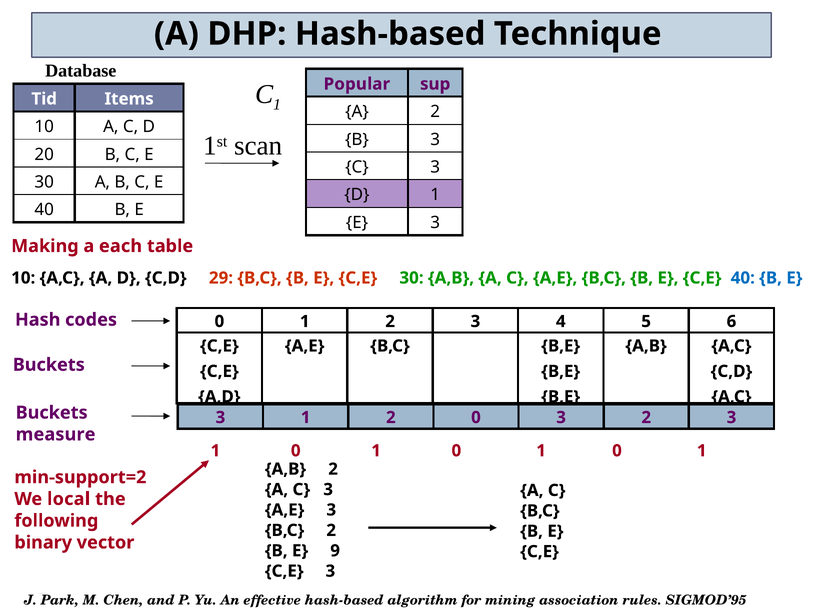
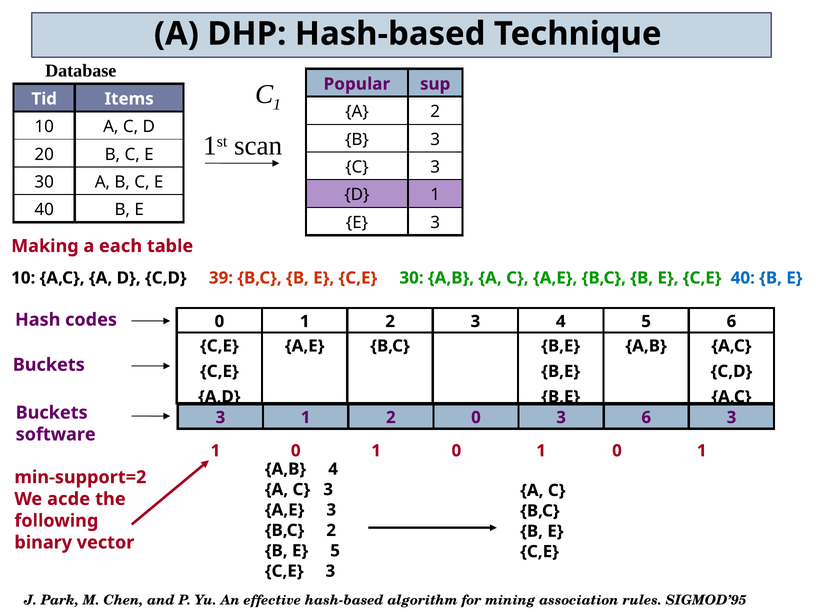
29: 29 -> 39 (221, 278)
3 2: 2 -> 6 (646, 417)
measure: measure -> software (56, 434)
A,B 2: 2 -> 4 (333, 469)
local: local -> acde (69, 499)
E 9: 9 -> 5 (335, 551)
